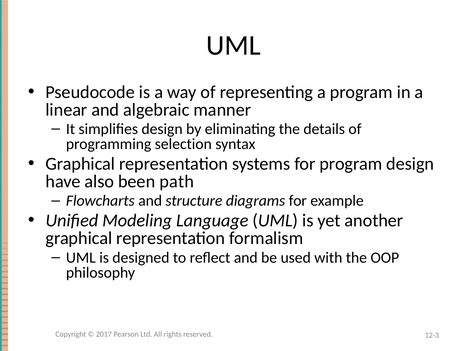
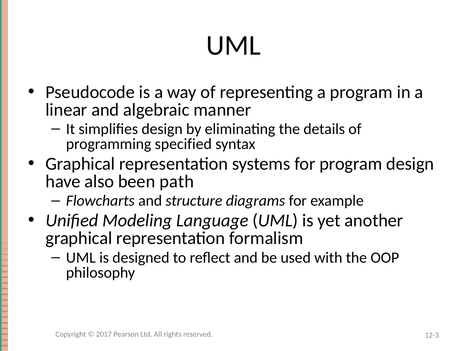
selection: selection -> specified (183, 144)
